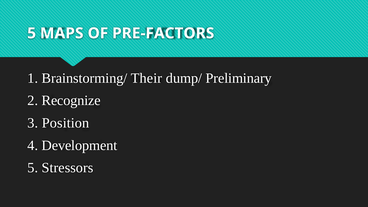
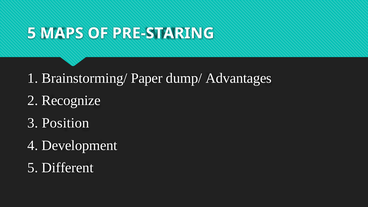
PRE-FACTORS: PRE-FACTORS -> PRE-STARING (163, 33)
Their: Their -> Paper (147, 78)
Preliminary: Preliminary -> Advantages (239, 78)
Stressors: Stressors -> Different (68, 168)
